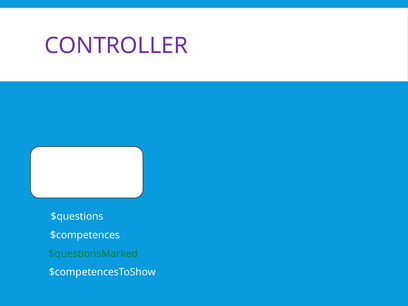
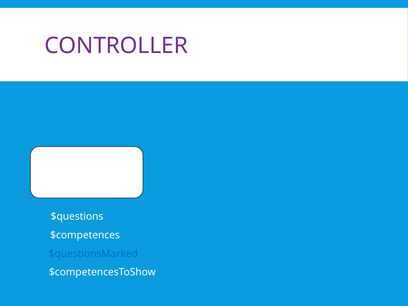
$questionsMarked colour: green -> blue (93, 254)
